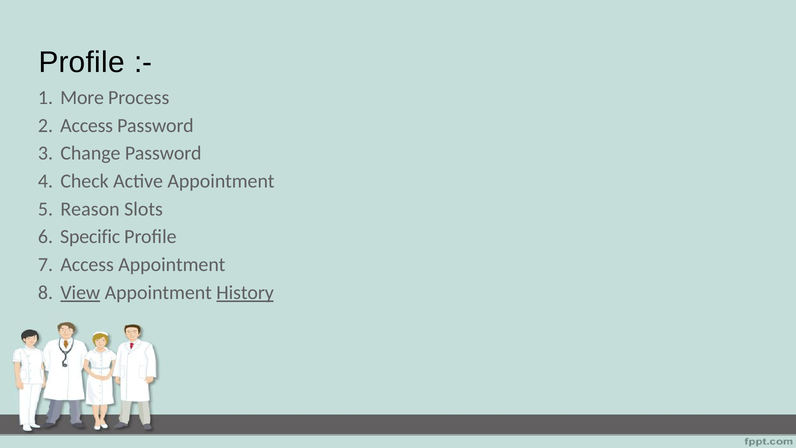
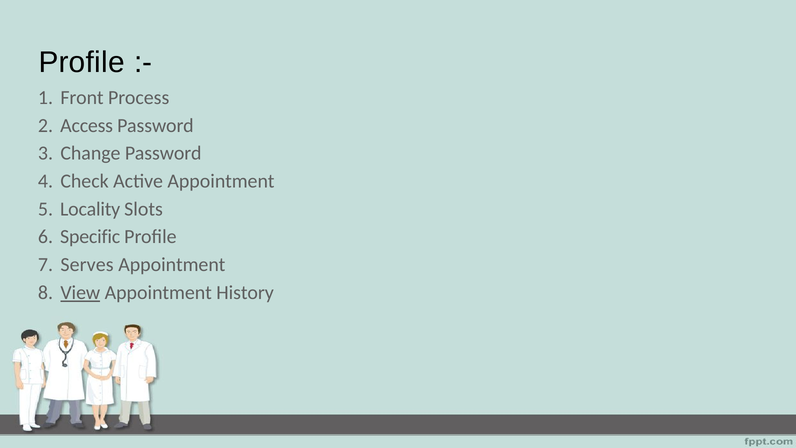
More: More -> Front (82, 98)
Reason: Reason -> Locality (90, 209)
Access: Access -> Serves (87, 265)
History underline: present -> none (245, 292)
